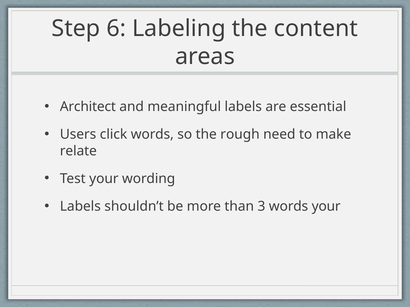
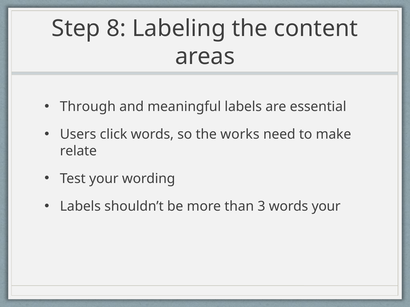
6: 6 -> 8 (116, 29)
Architect: Architect -> Through (88, 107)
rough: rough -> works (240, 135)
